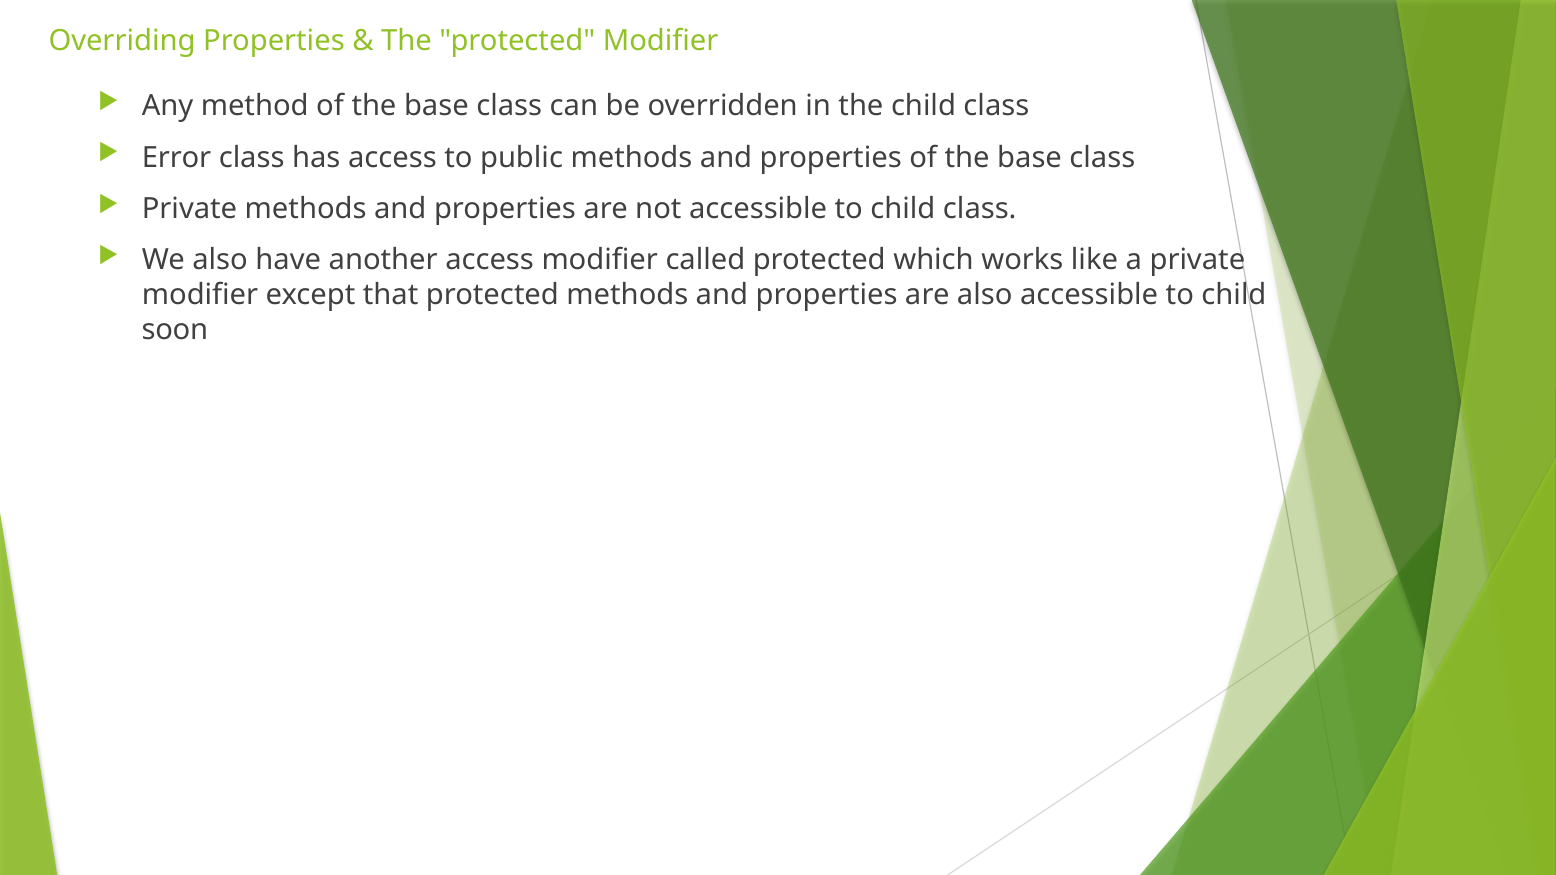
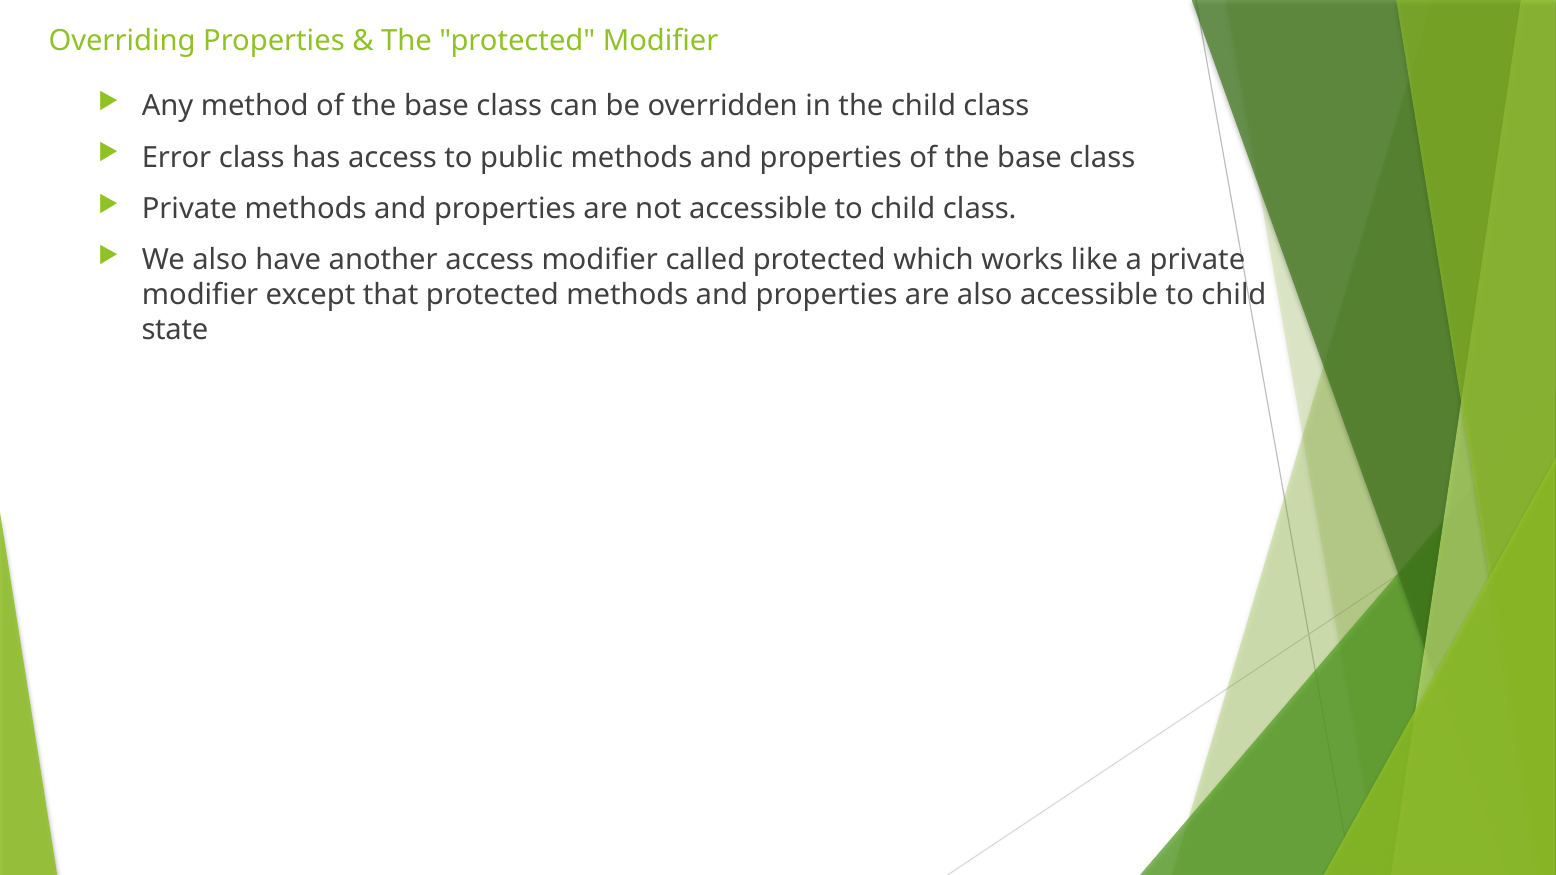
soon: soon -> state (175, 330)
